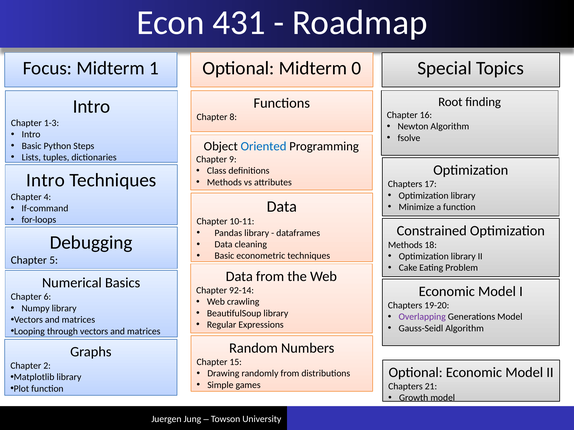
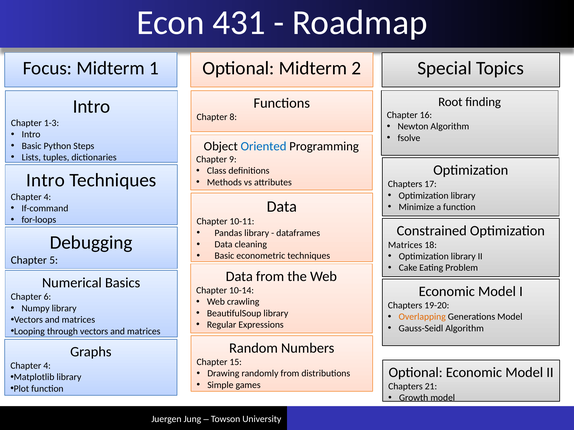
0: 0 -> 2 (356, 68)
Methods: Methods -> Matrices (405, 245)
92-14: 92-14 -> 10-14 (242, 291)
Overlapping colour: purple -> orange (422, 317)
2: 2 -> 4 (47, 366)
